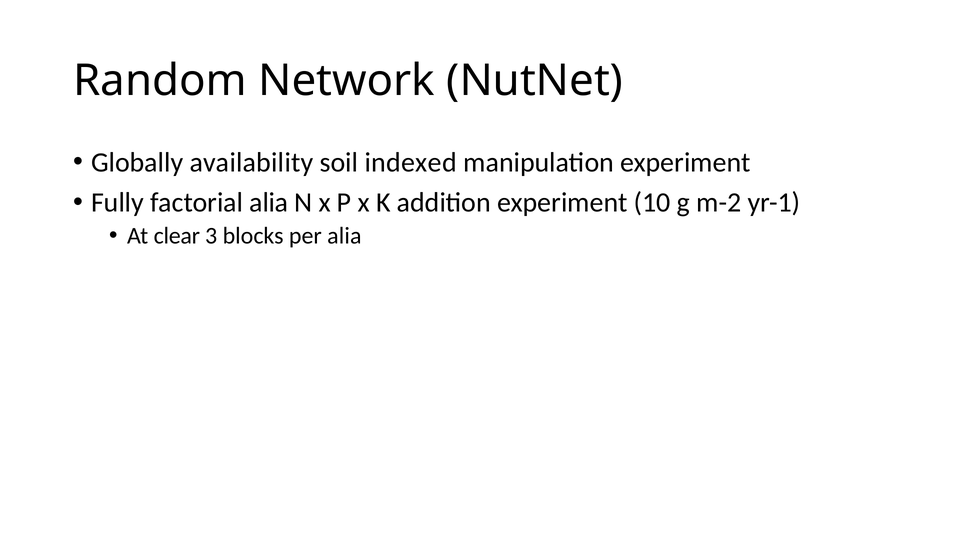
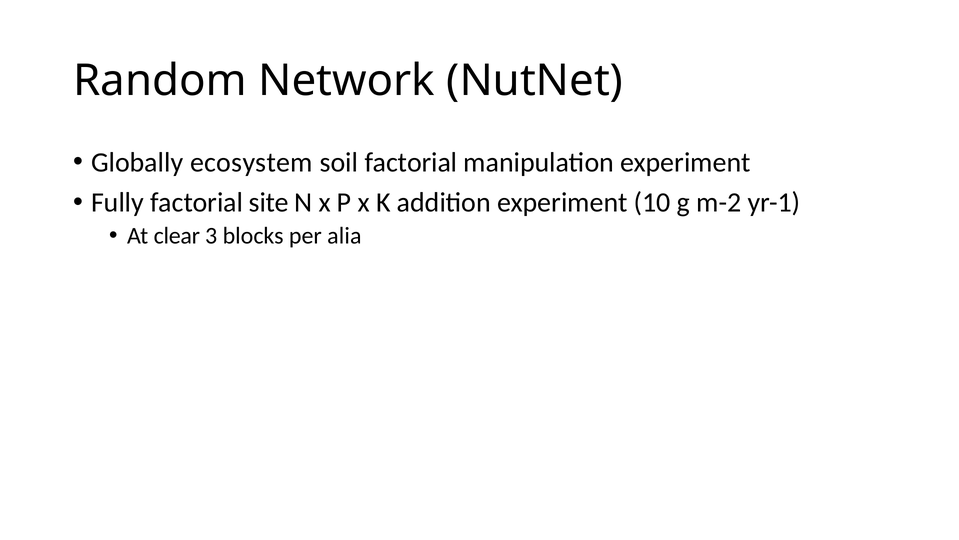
availability: availability -> ecosystem (251, 162)
soil indexed: indexed -> factorial (411, 162)
factorial alia: alia -> site (269, 202)
